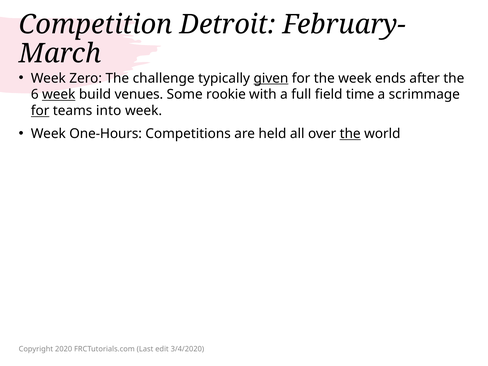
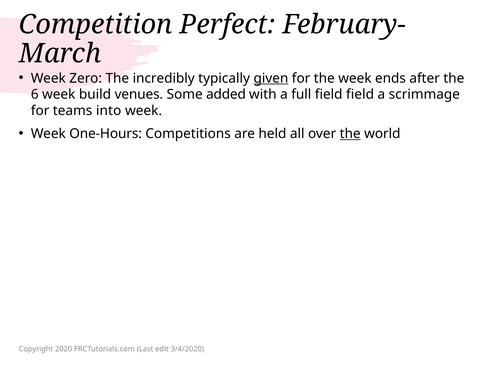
Detroit: Detroit -> Perfect (227, 24)
challenge: challenge -> incredibly (164, 78)
week underline: present -> none (59, 94)
rookie: rookie -> added (226, 94)
field time: time -> field (360, 94)
for underline: present -> none (40, 111)
